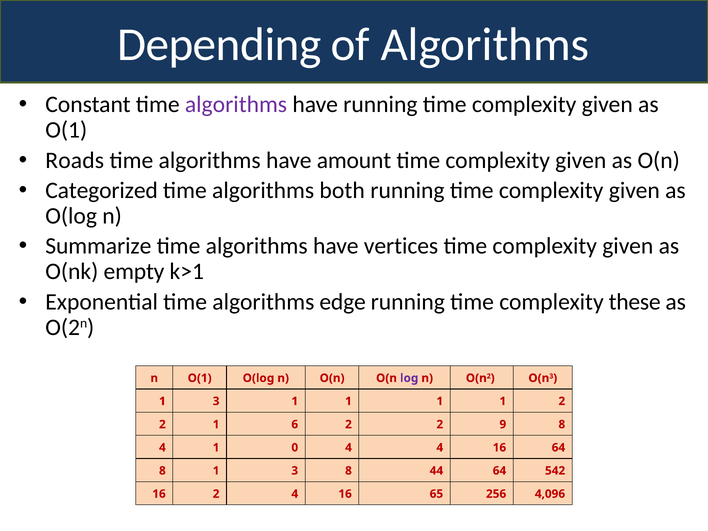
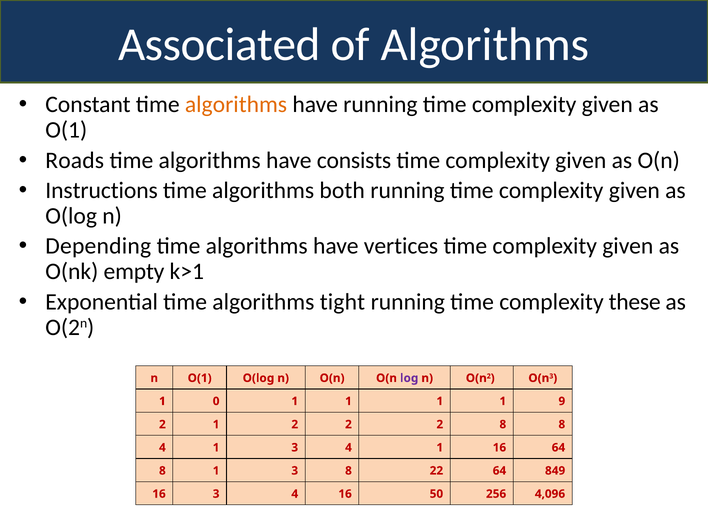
Depending: Depending -> Associated (219, 45)
algorithms colour: purple -> orange (236, 105)
amount: amount -> consists (354, 160)
Categorized: Categorized -> Instructions (102, 190)
Summarize: Summarize -> Depending (98, 246)
edge: edge -> tight (342, 302)
3: 3 -> 0 (216, 401)
1 2: 2 -> 9 (562, 401)
1 6: 6 -> 2 (295, 424)
2 9: 9 -> 8 (503, 424)
4 1 0: 0 -> 3 (295, 448)
4: 4 -> 1 (440, 448)
44: 44 -> 22 (436, 471)
542: 542 -> 849 (555, 471)
16 2: 2 -> 3 (216, 494)
65: 65 -> 50 (436, 494)
